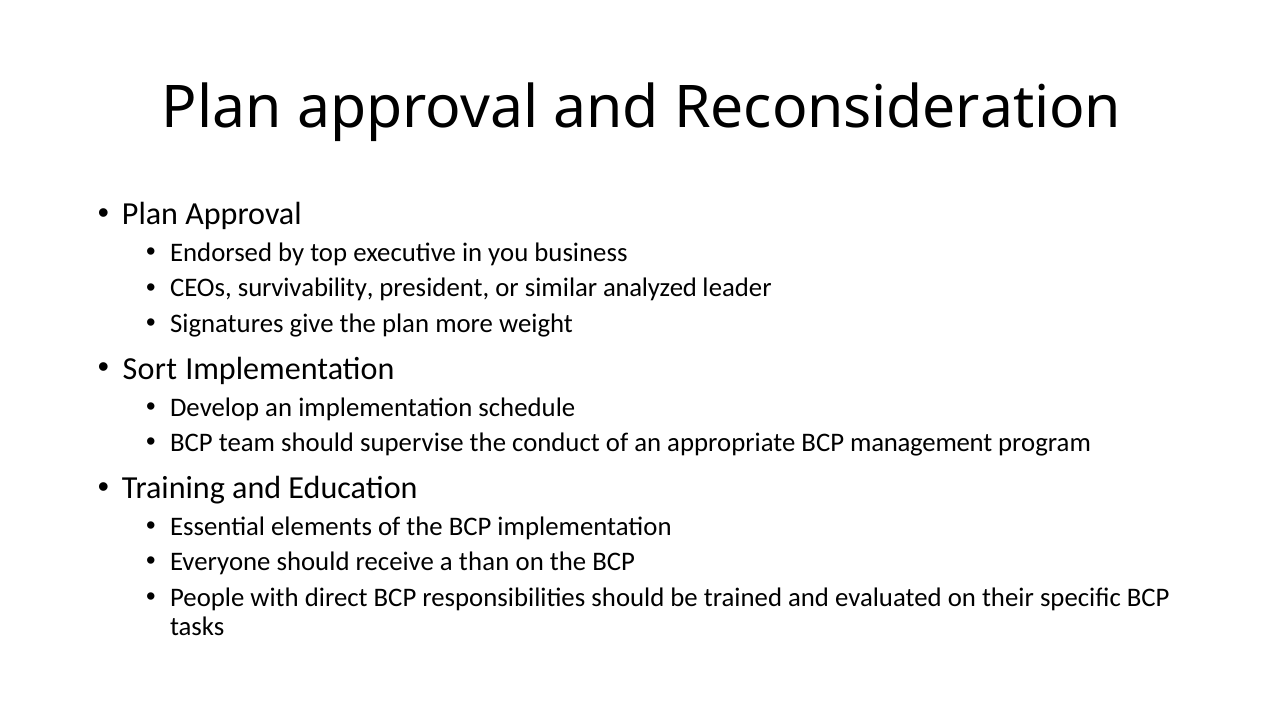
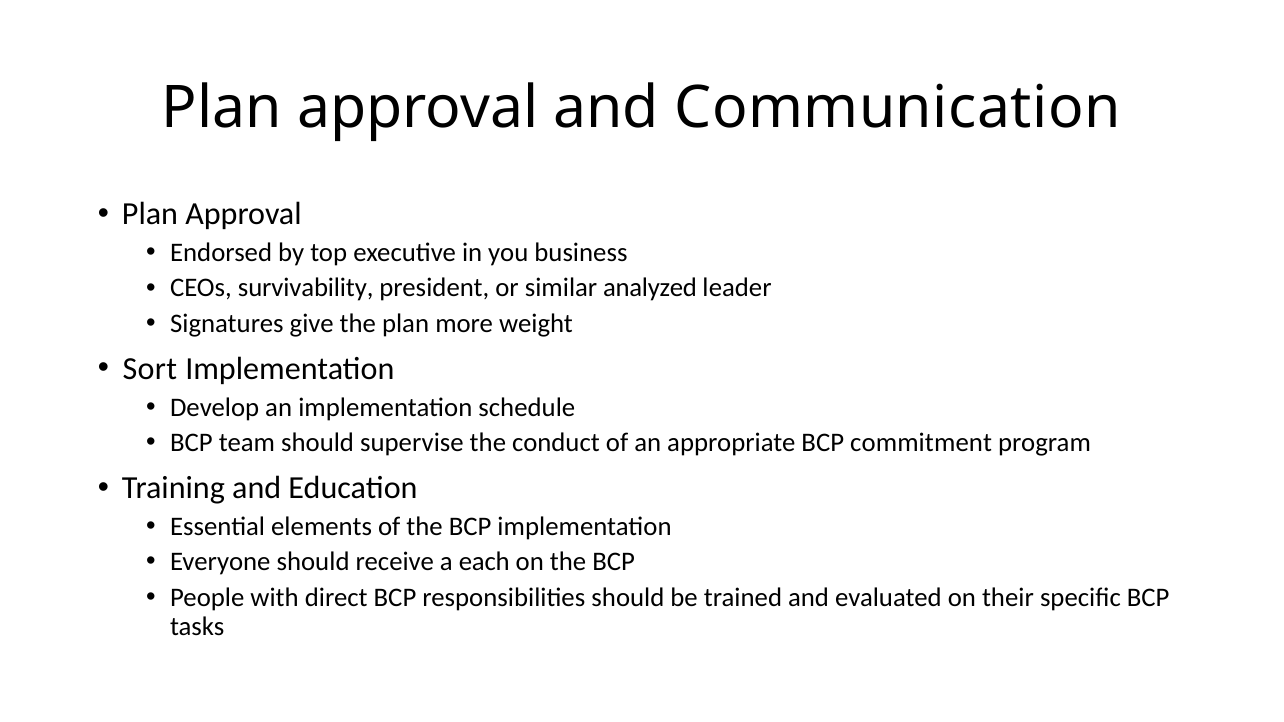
Reconsideration: Reconsideration -> Communication (897, 108)
management: management -> commitment (921, 443)
than: than -> each (484, 562)
